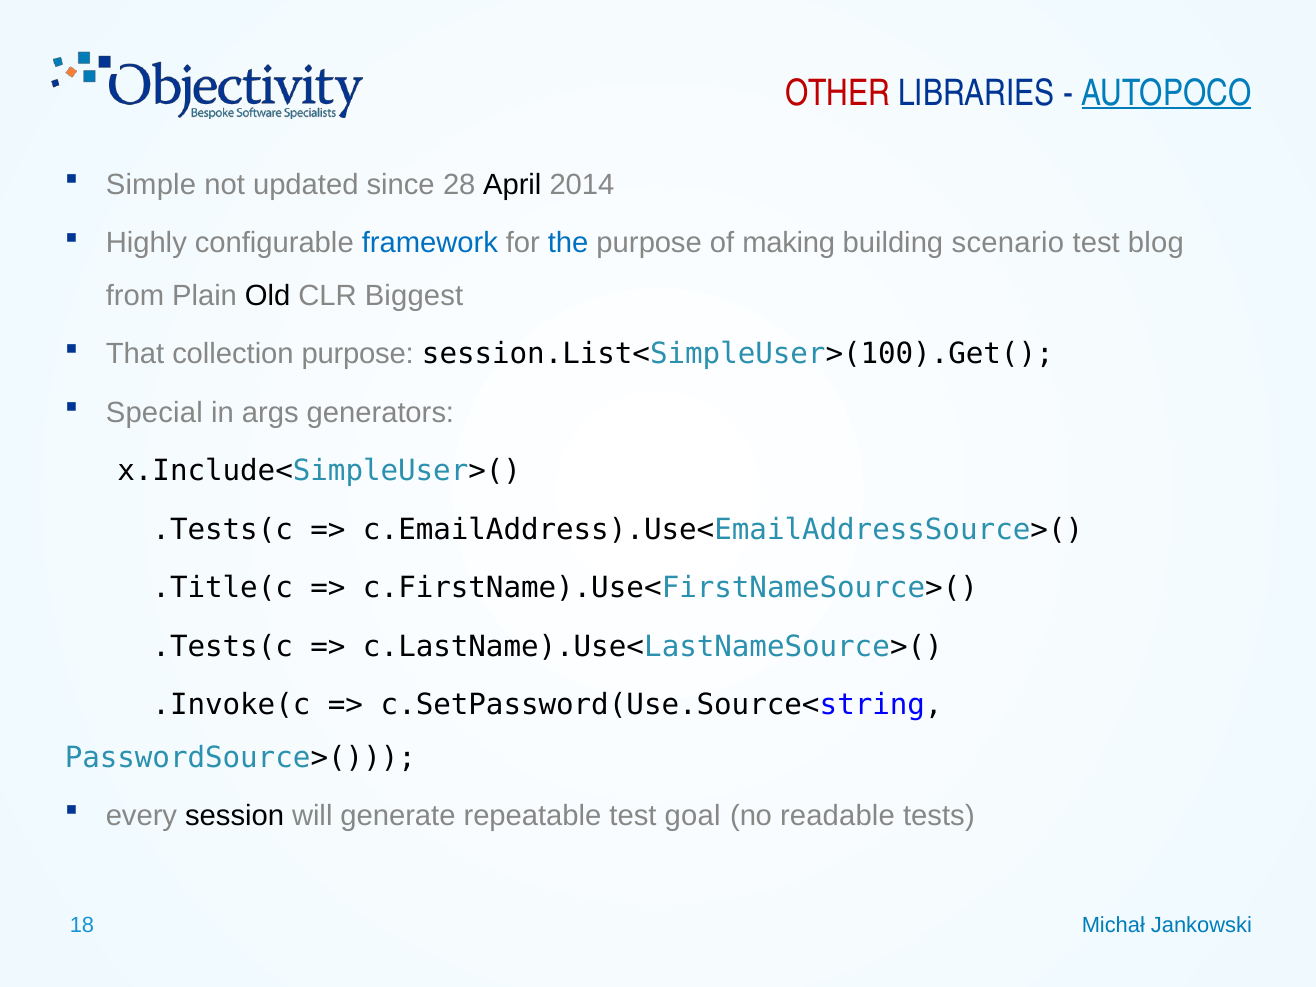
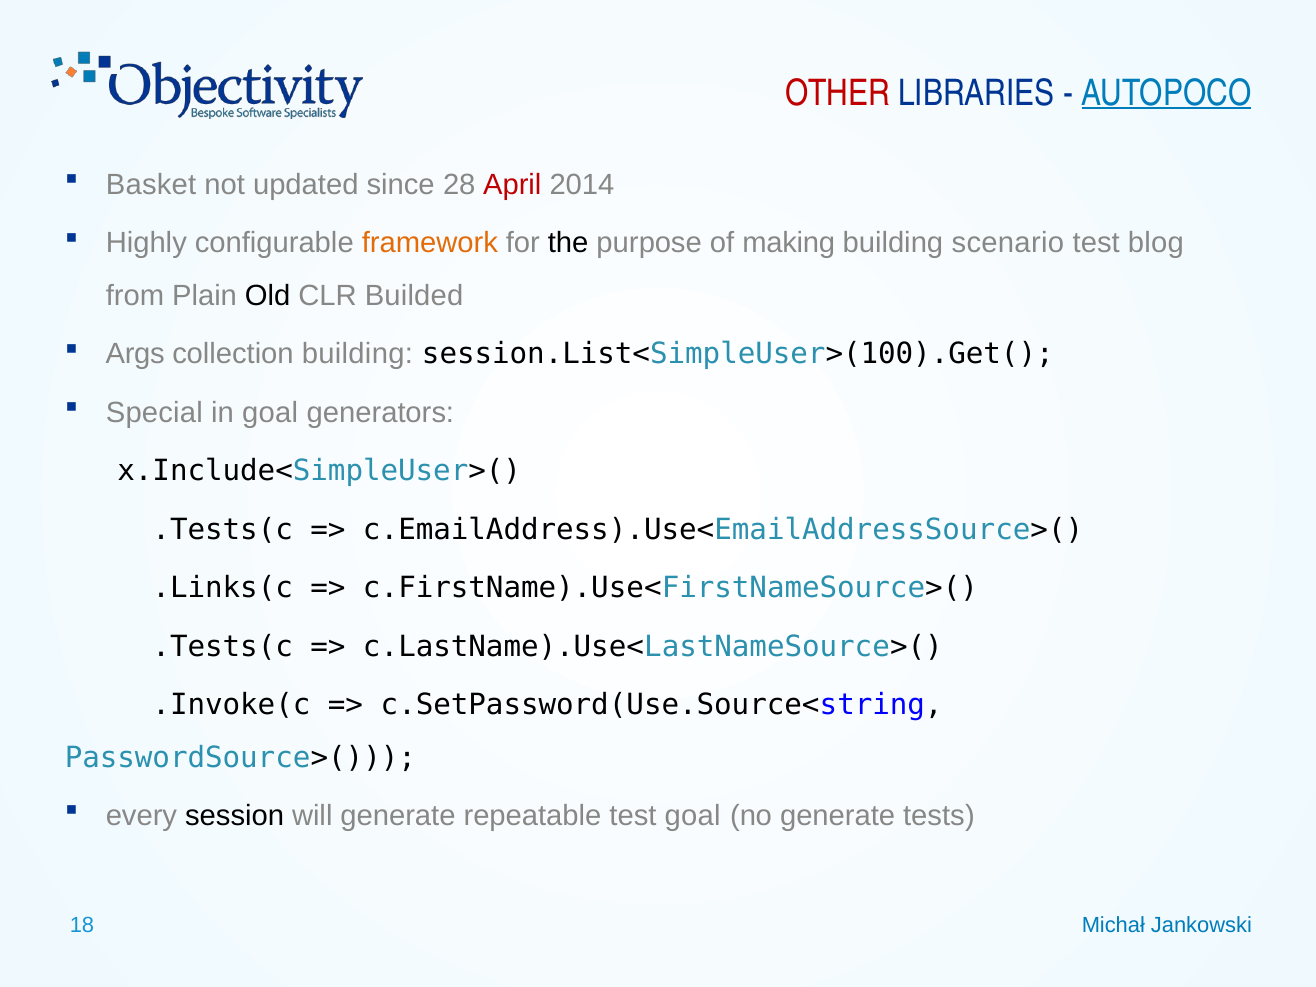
Simple: Simple -> Basket (151, 185)
April colour: black -> red (512, 185)
framework colour: blue -> orange (430, 243)
the colour: blue -> black (568, 243)
Biggest: Biggest -> Builded (414, 296)
That: That -> Args (135, 354)
collection purpose: purpose -> building (357, 354)
in args: args -> goal (270, 413)
.Title(c: .Title(c -> .Links(c (223, 588)
no readable: readable -> generate (838, 816)
